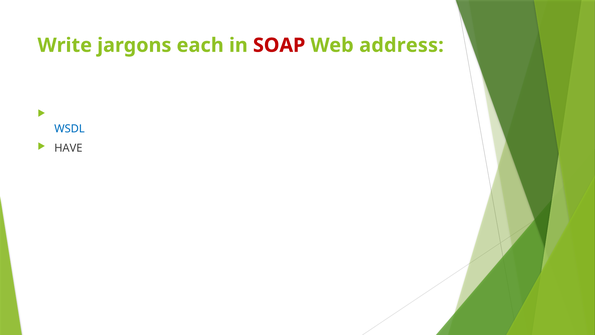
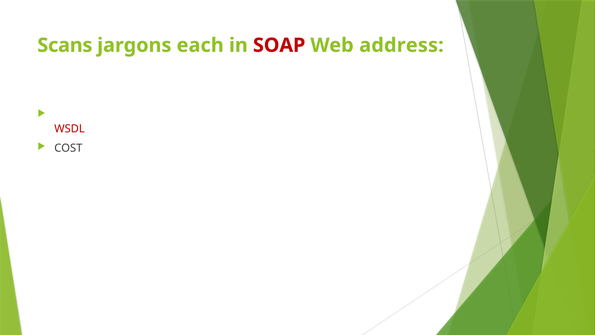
Write: Write -> Scans (65, 45)
WSDL colour: blue -> red (69, 129)
HAVE: HAVE -> COST (68, 148)
